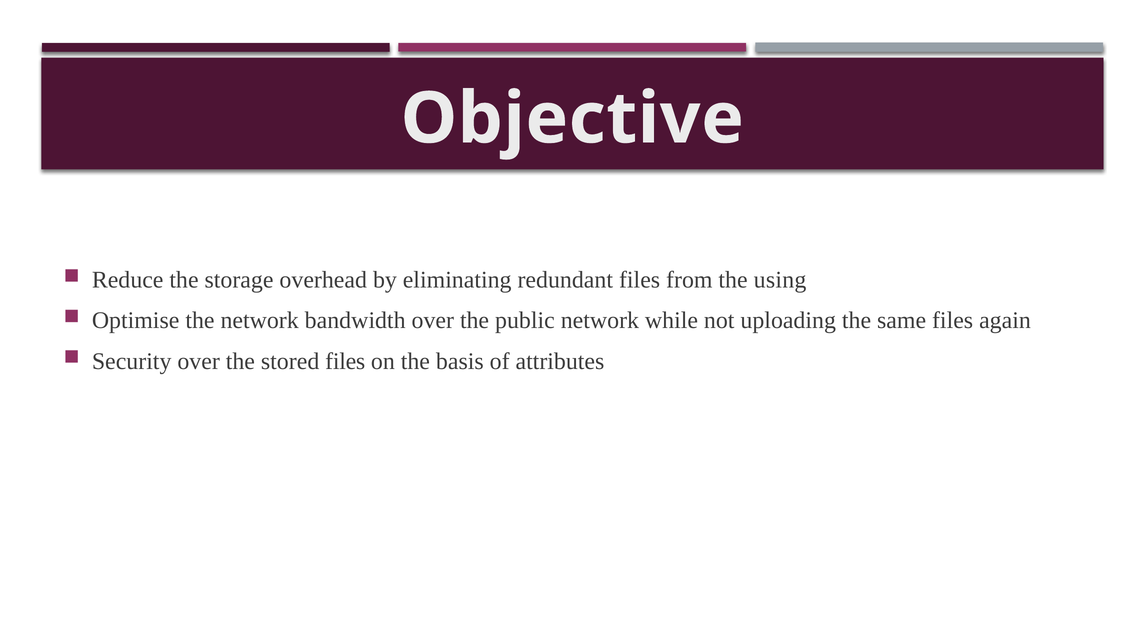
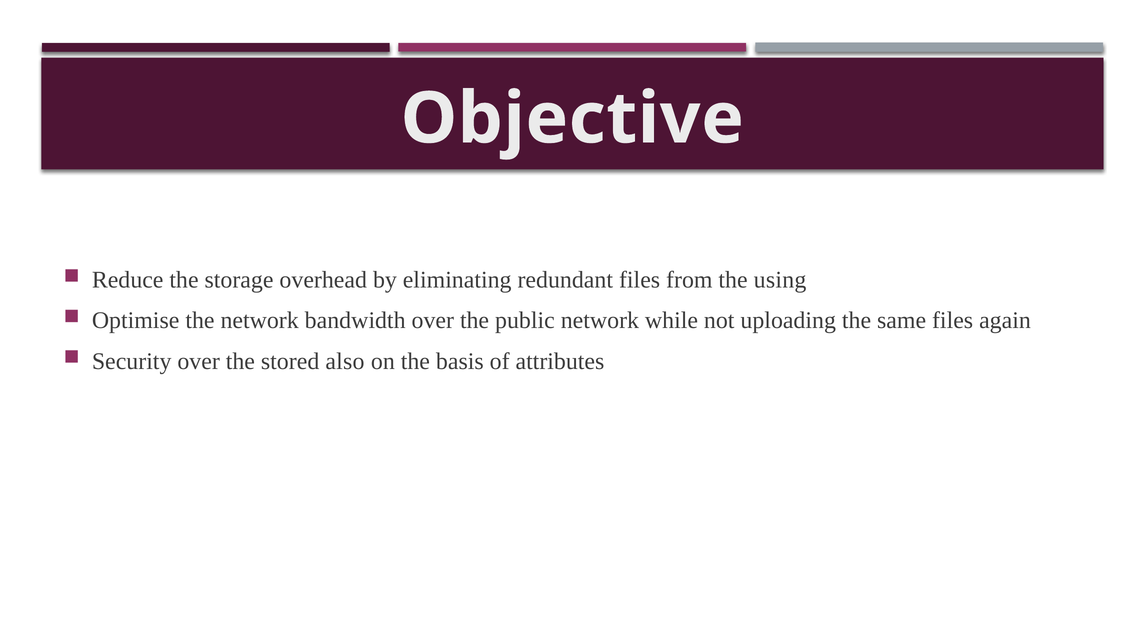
stored files: files -> also (345, 361)
